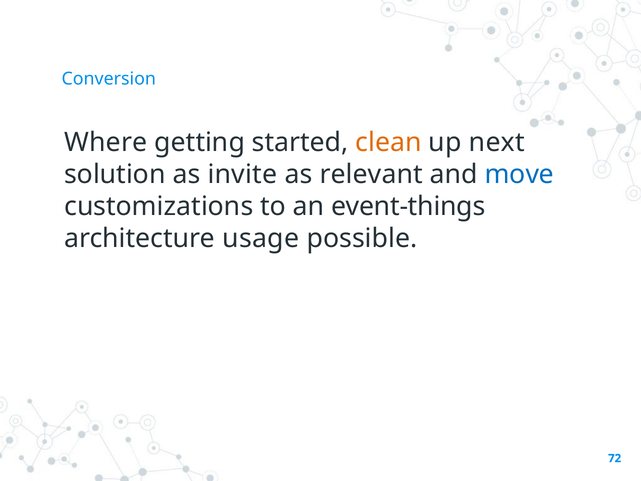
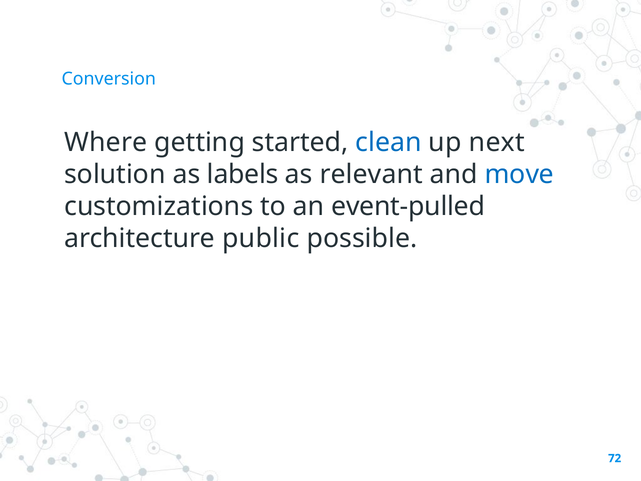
clean colour: orange -> blue (389, 142)
invite: invite -> labels (243, 174)
event-things: event-things -> event-pulled (408, 206)
usage: usage -> public (261, 238)
